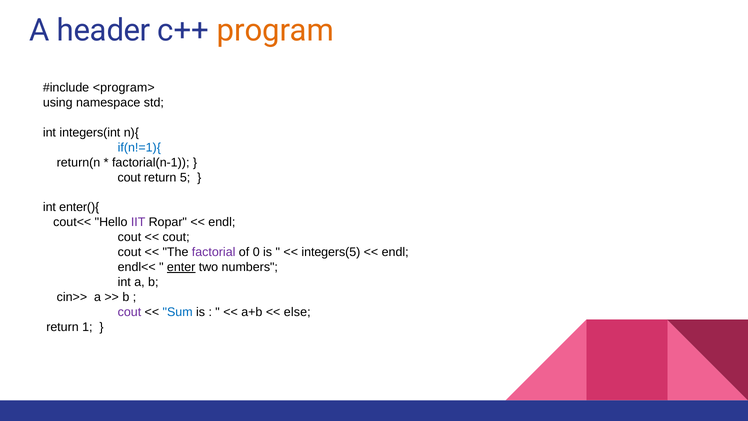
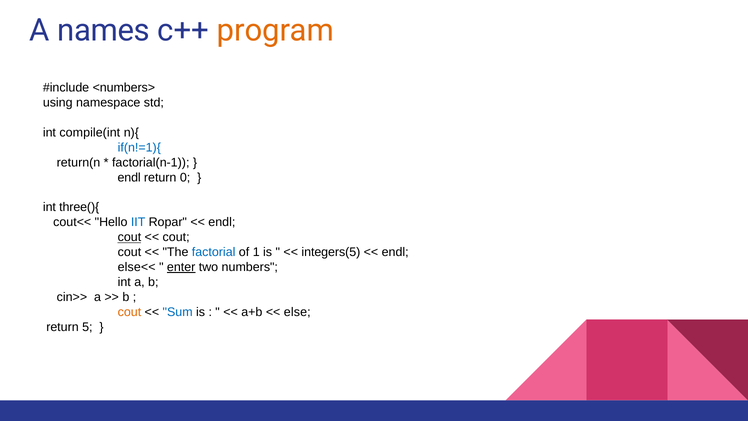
header: header -> names (104, 31)
<program>: <program> -> <numbers> (124, 88)
integers(int: integers(int -> compile(int (90, 132)
cout: cout -> endl (129, 177)
5: 5 -> 0 (185, 177)
enter(){: enter(){ -> three(){ (79, 207)
IIT colour: purple -> blue (138, 222)
cout underline: none -> present (129, 237)
factorial colour: purple -> blue (214, 252)
0: 0 -> 1 (256, 252)
endl<<: endl<< -> else<< (137, 267)
cout colour: purple -> orange (129, 312)
1: 1 -> 5 (87, 327)
